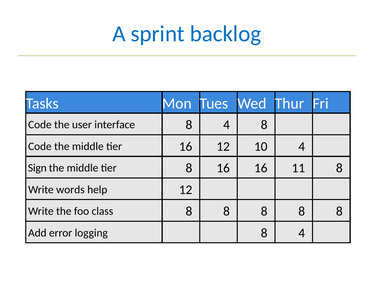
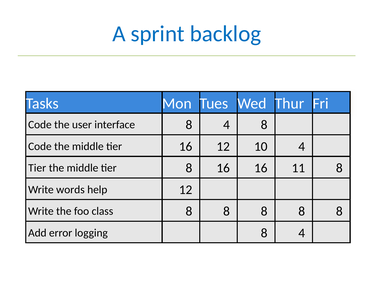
Sign: Sign -> Tier (37, 168)
